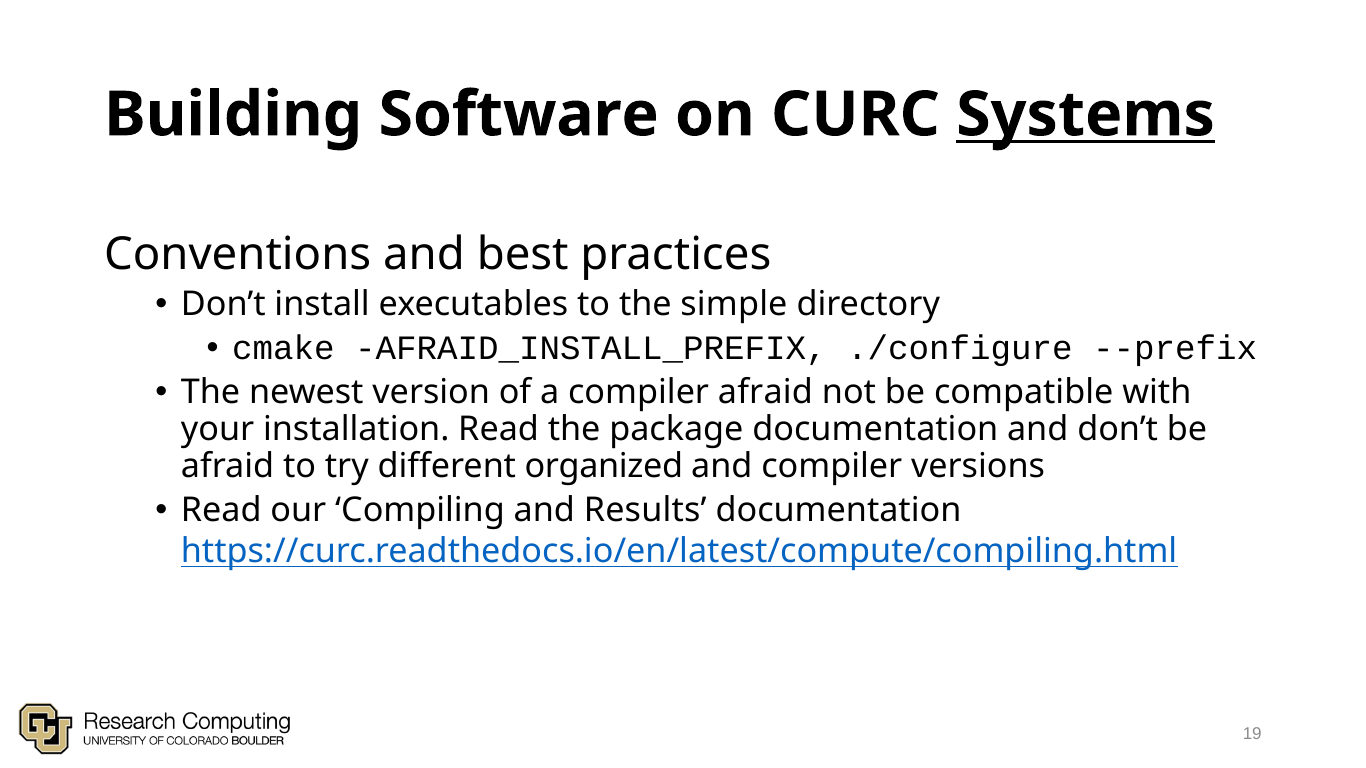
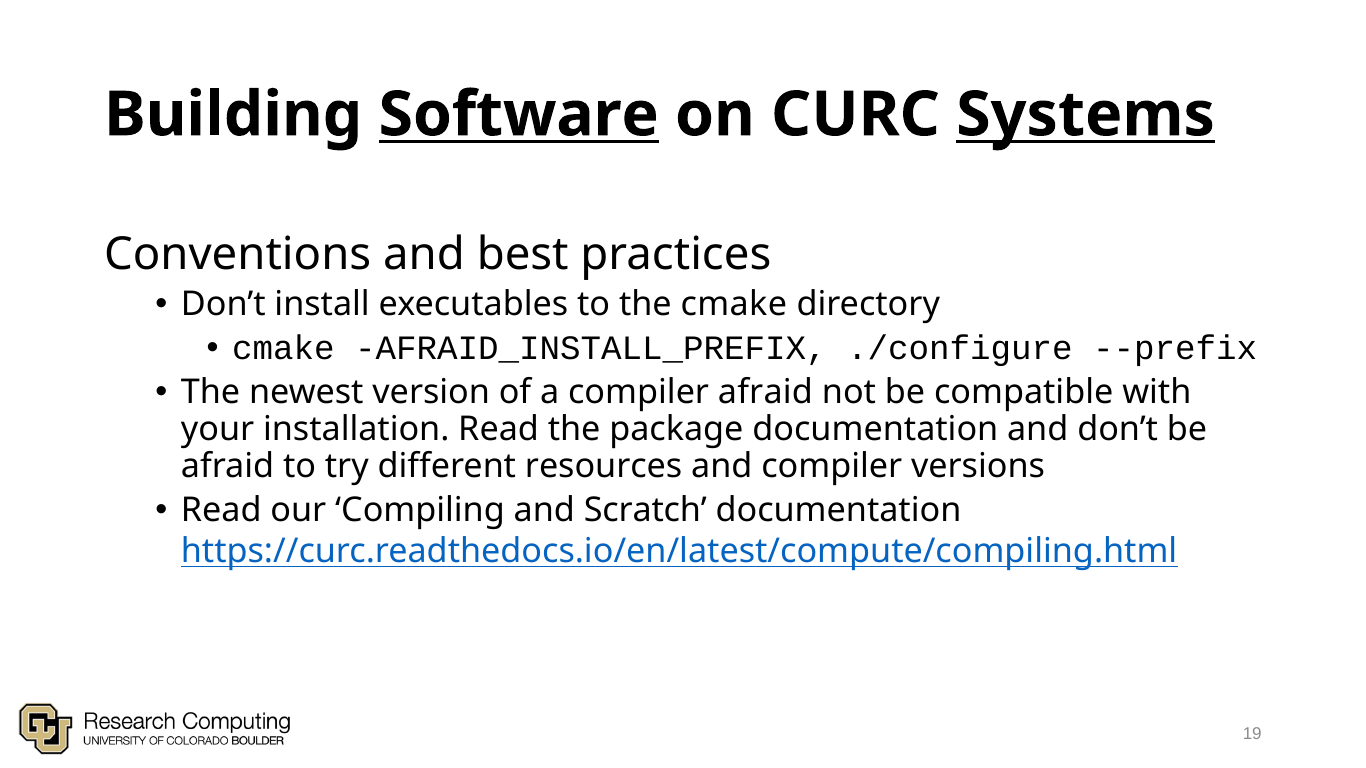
Software underline: none -> present (519, 115)
the simple: simple -> cmake (734, 305)
organized: organized -> resources (604, 466)
Results: Results -> Scratch (645, 510)
